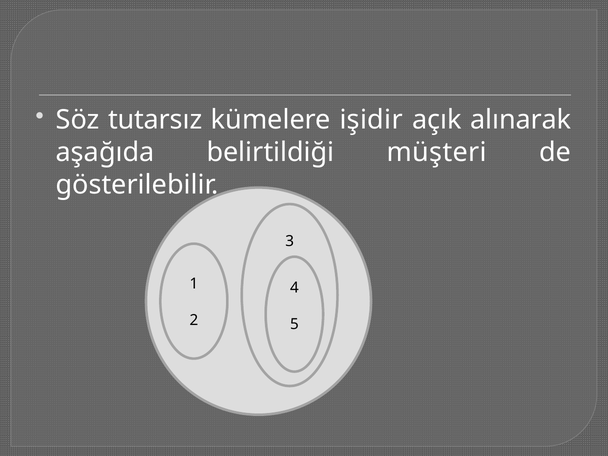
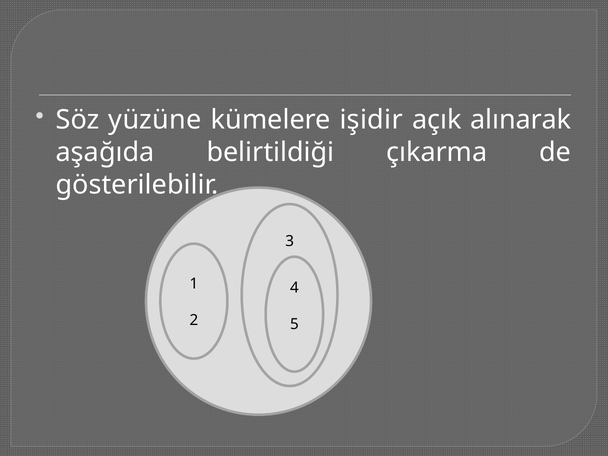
tutarsız: tutarsız -> yüzüne (155, 120)
müşteri: müşteri -> çıkarma (437, 152)
